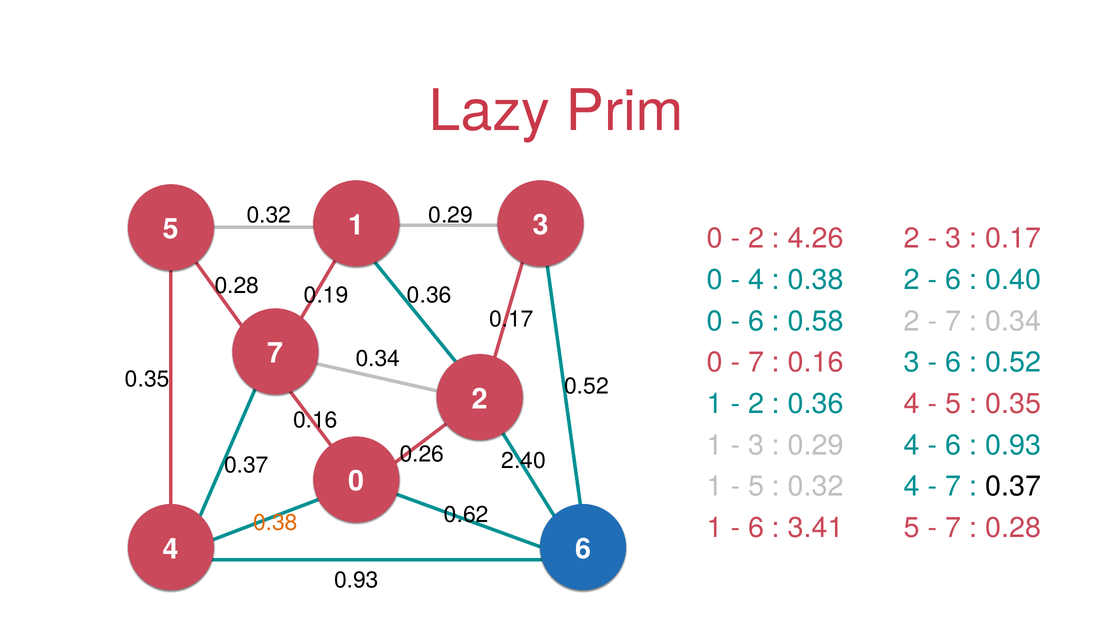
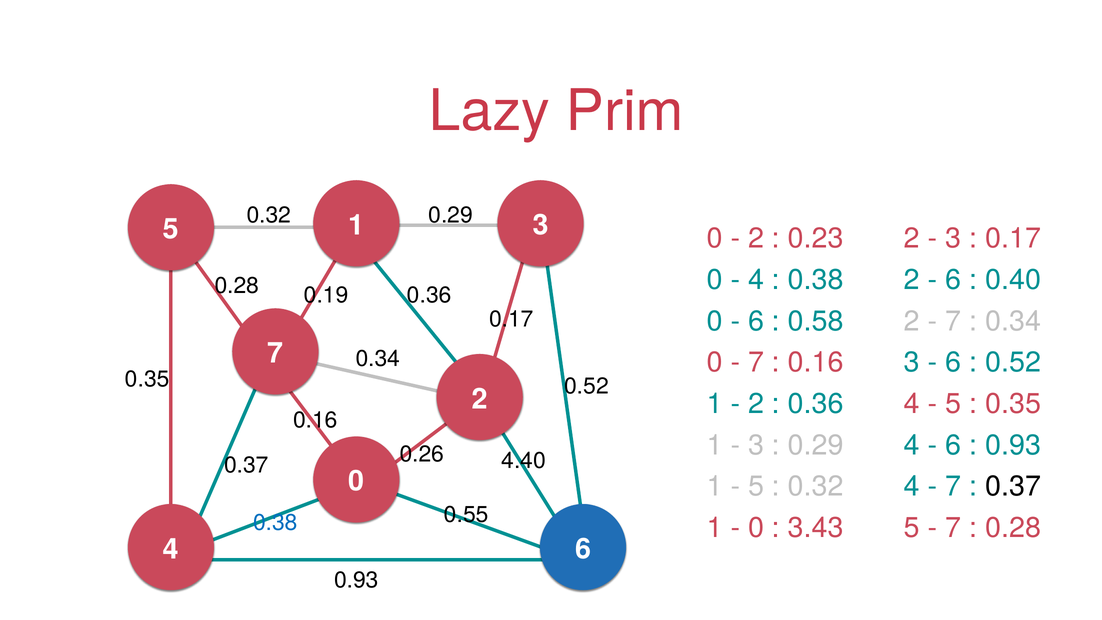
4.26: 4.26 -> 0.23 (816, 238)
2.40: 2.40 -> 4.40 (524, 461)
0.62: 0.62 -> 0.55 (466, 515)
0.38 colour: orange -> blue (275, 523)
6: 6 -> 0 (756, 528)
3.41: 3.41 -> 3.43 (816, 528)
